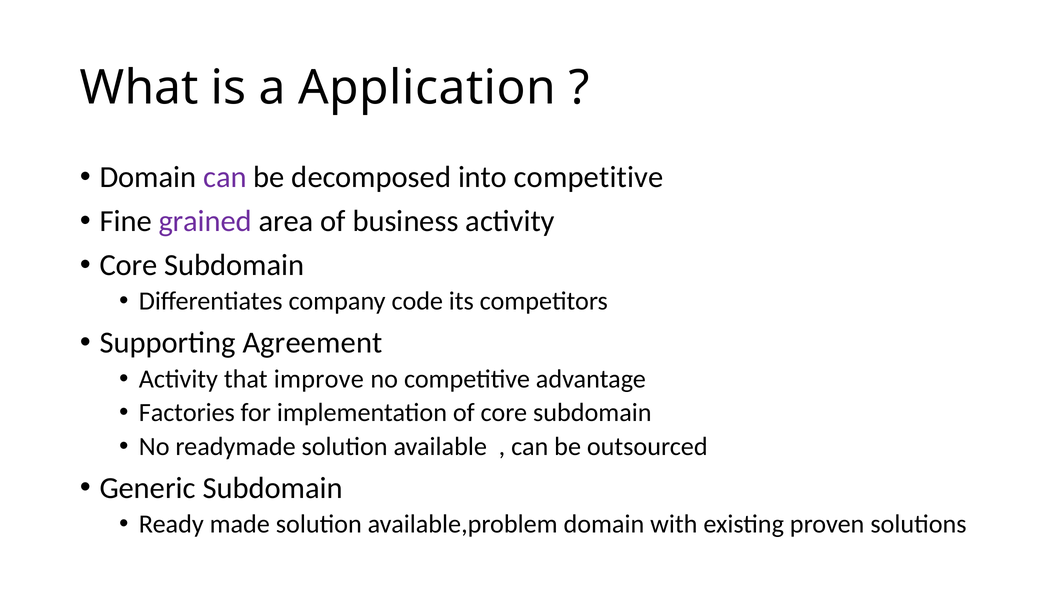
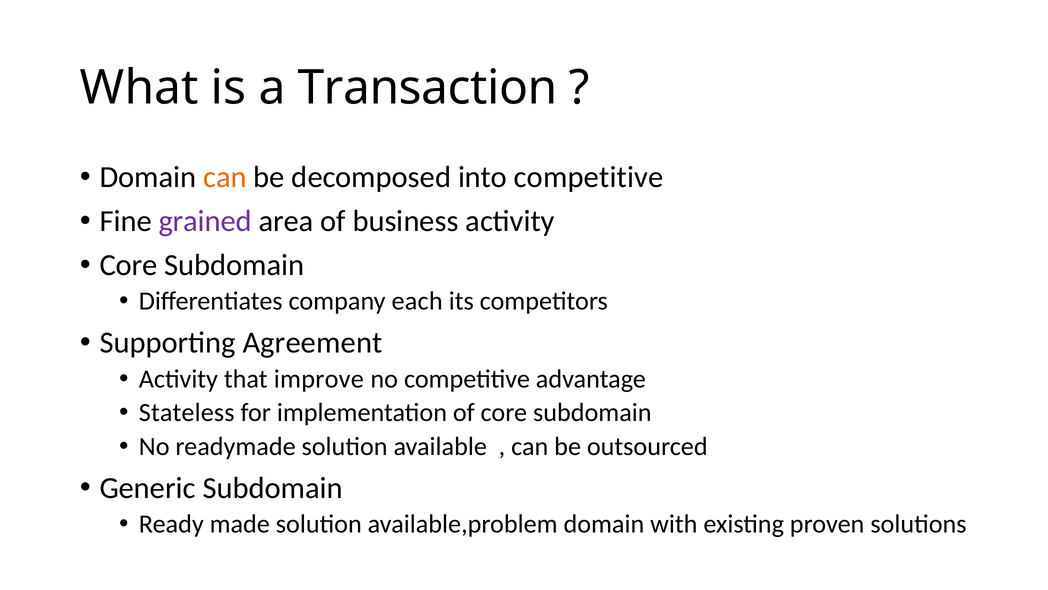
Application: Application -> Transaction (428, 88)
can colour: purple -> orange (225, 177)
code: code -> each (417, 301)
Factories: Factories -> Stateless (187, 412)
